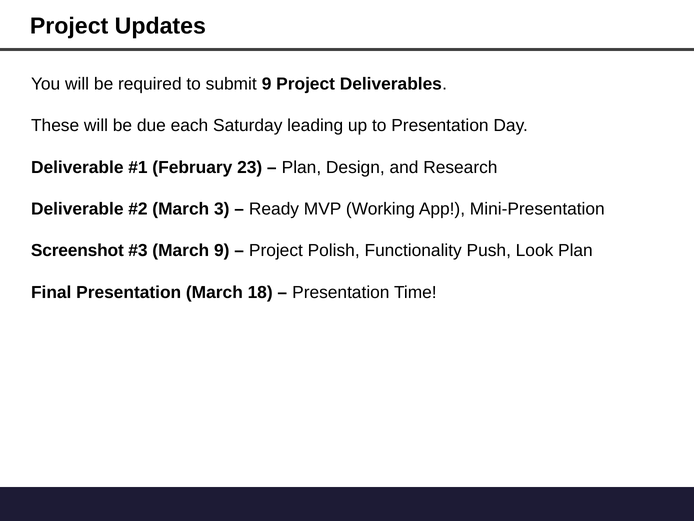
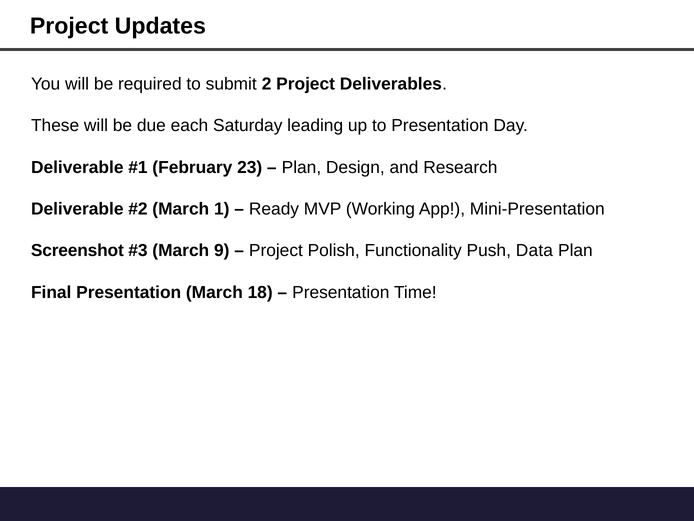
submit 9: 9 -> 2 (267, 84)
3: 3 -> 1 (222, 209)
Look: Look -> Data (534, 250)
